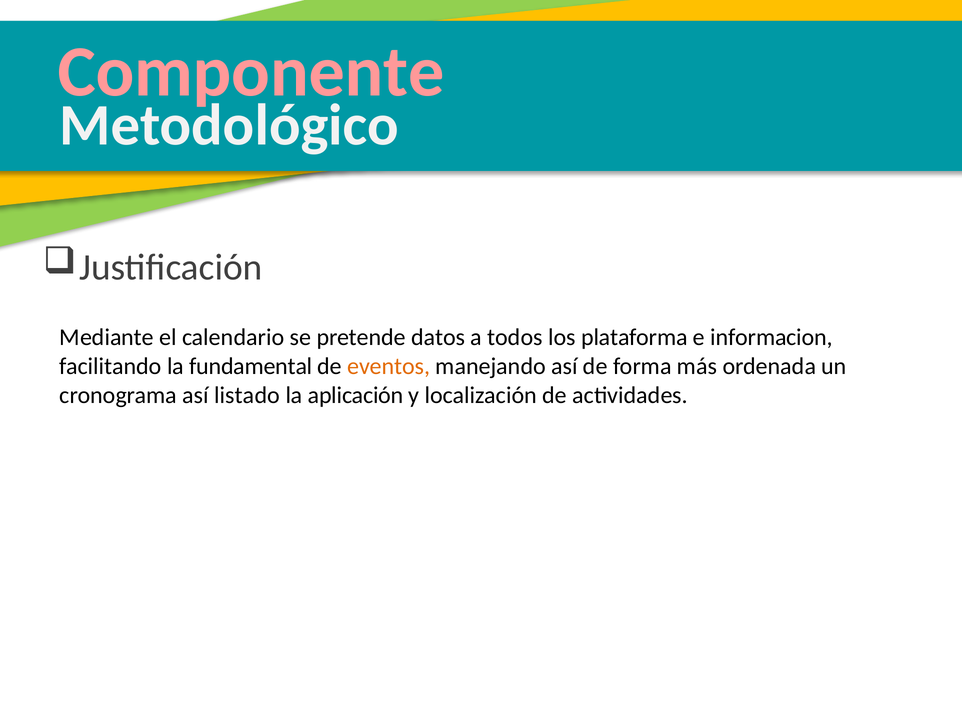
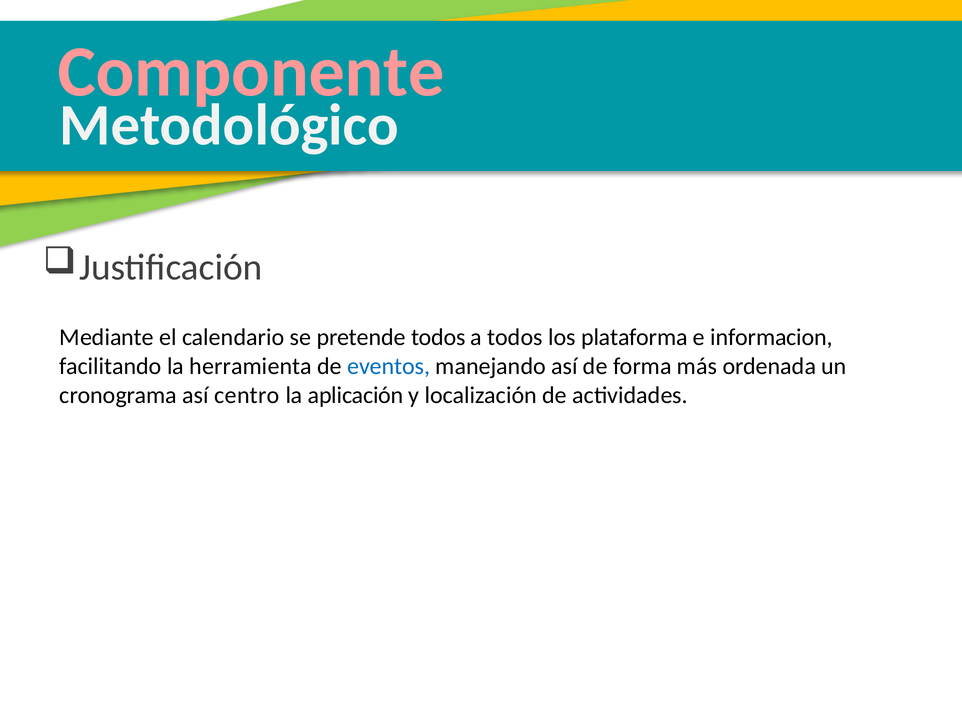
pretende datos: datos -> todos (438, 337)
fundamental: fundamental -> herramienta (251, 366)
eventos colour: orange -> blue (389, 366)
listado: listado -> centro (247, 395)
